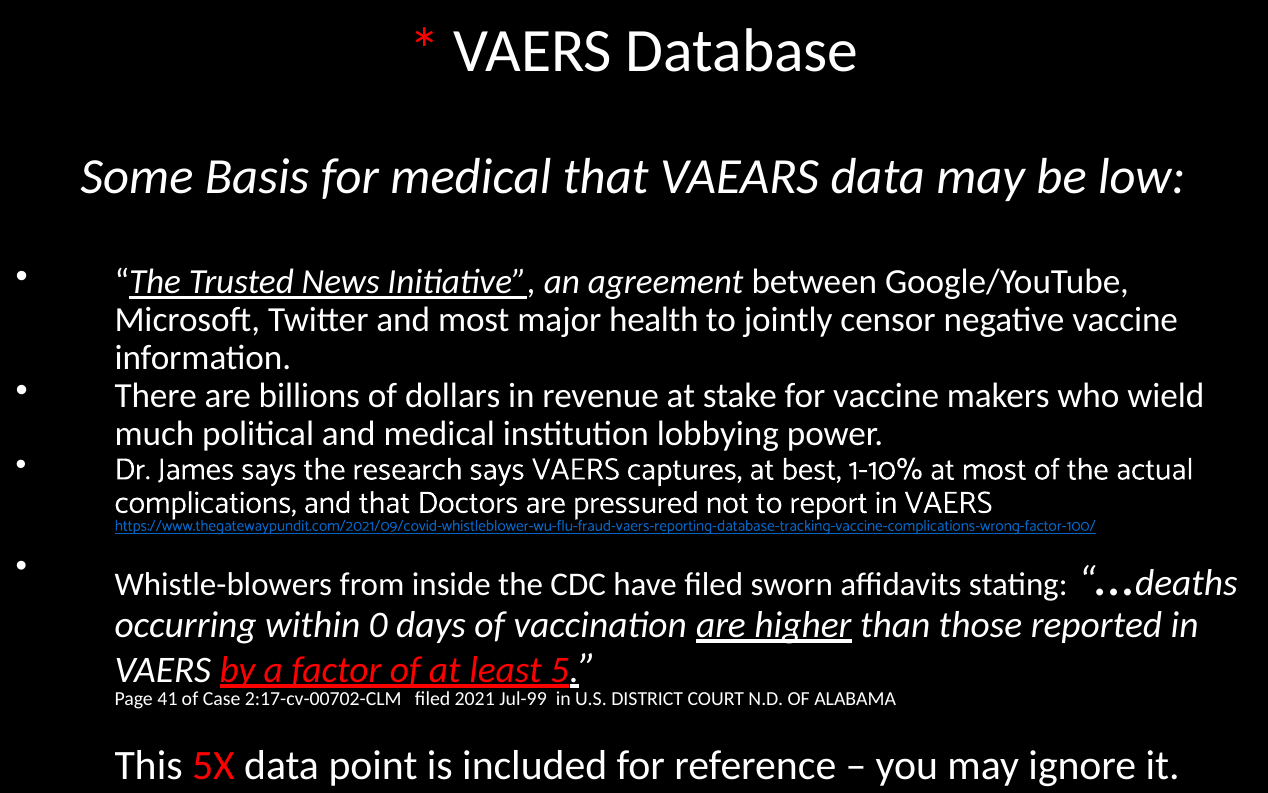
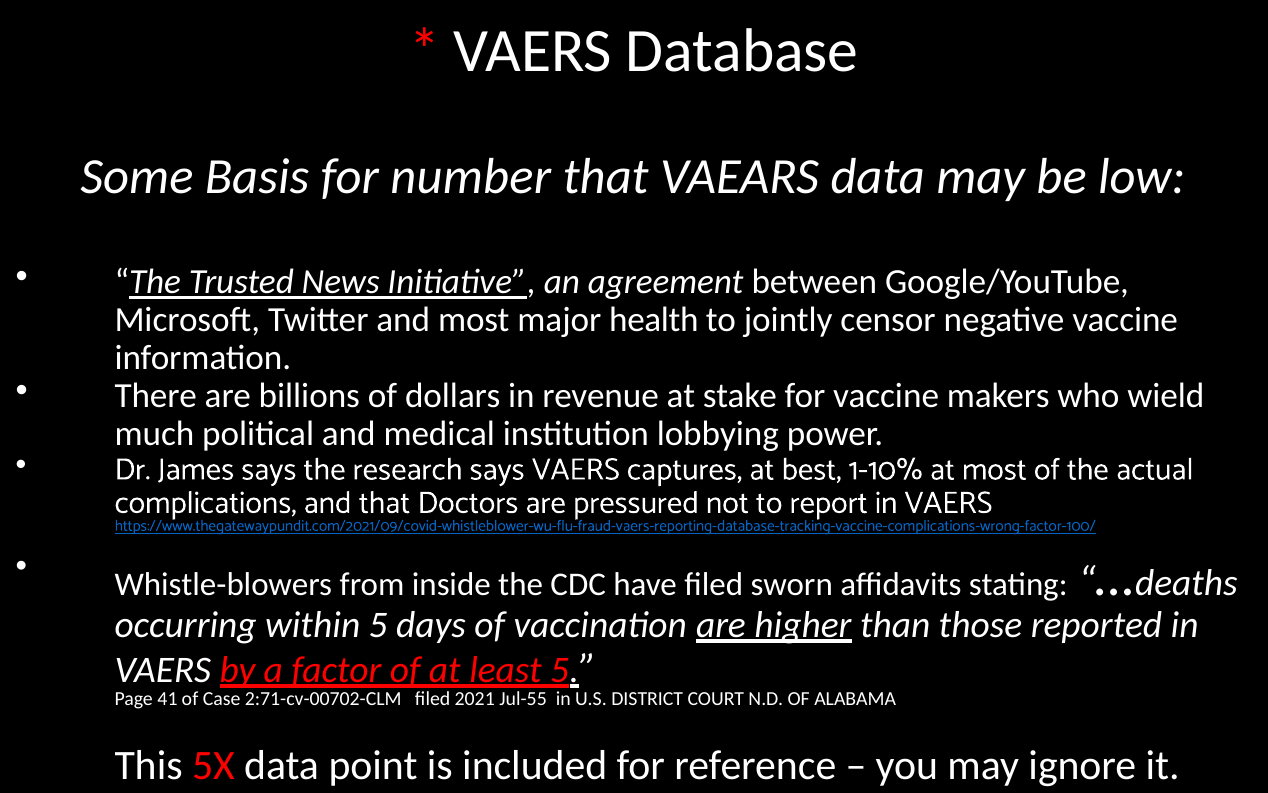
for medical: medical -> number (471, 177)
within 0: 0 -> 5 (378, 624)
2:17-cv-00702-CLM: 2:17-cv-00702-CLM -> 2:71-cv-00702-CLM (323, 698)
Jul-99: Jul-99 -> Jul-55 (523, 698)
